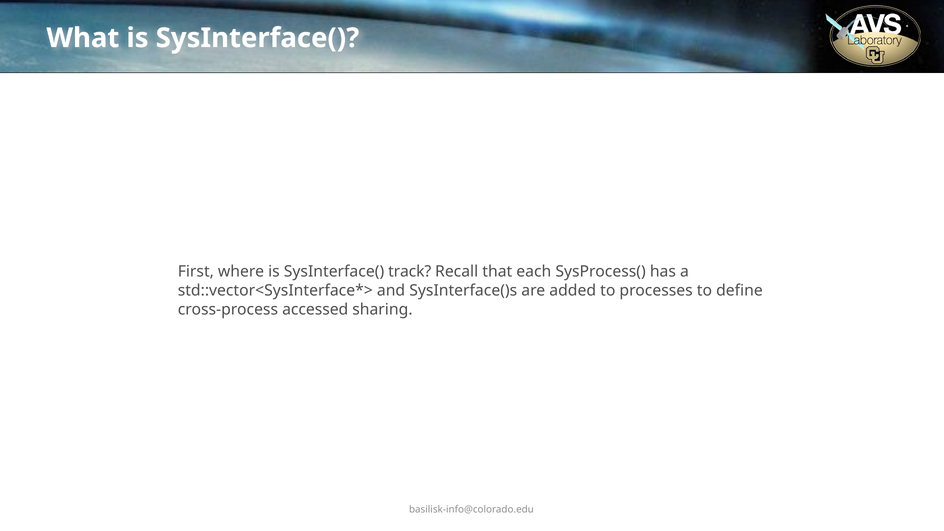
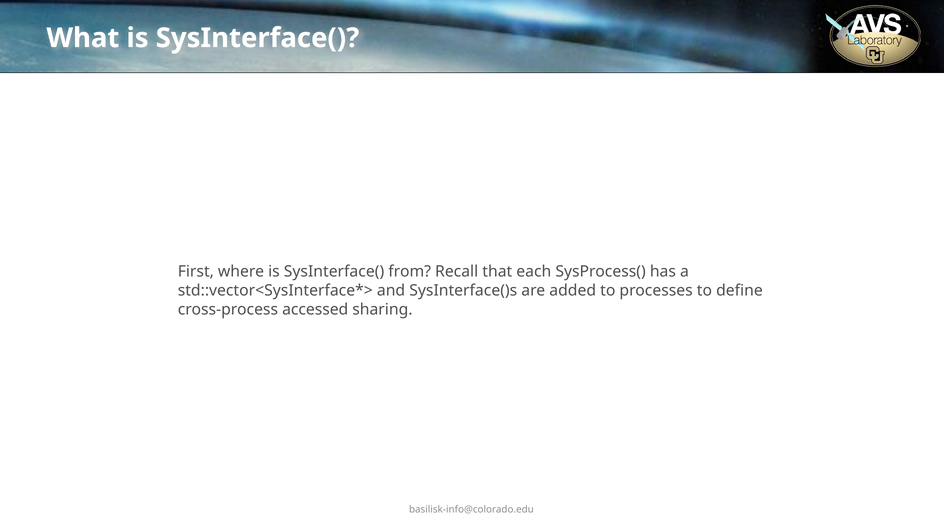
track: track -> from (410, 272)
